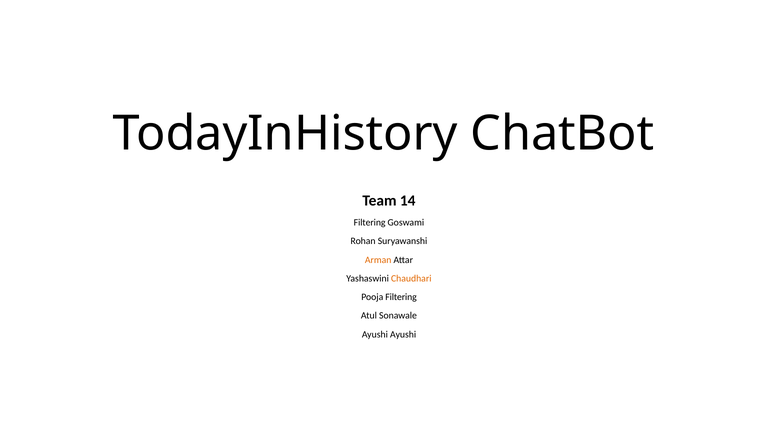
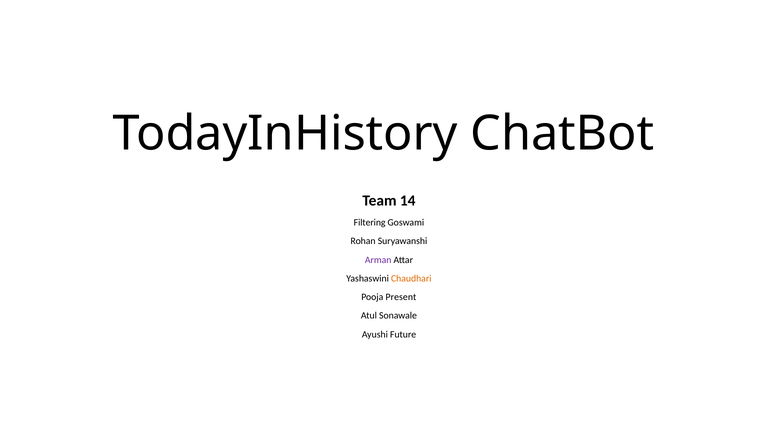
Arman colour: orange -> purple (378, 260)
Pooja Filtering: Filtering -> Present (401, 297)
Ayushi Ayushi: Ayushi -> Future (403, 334)
